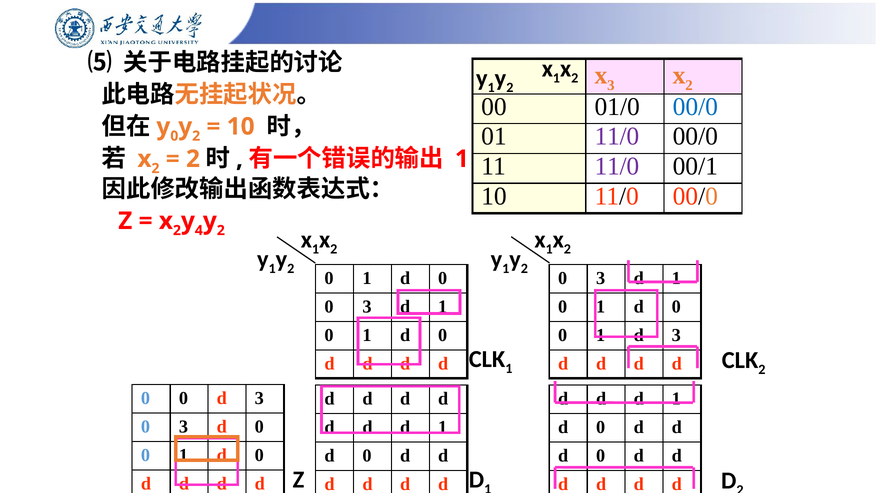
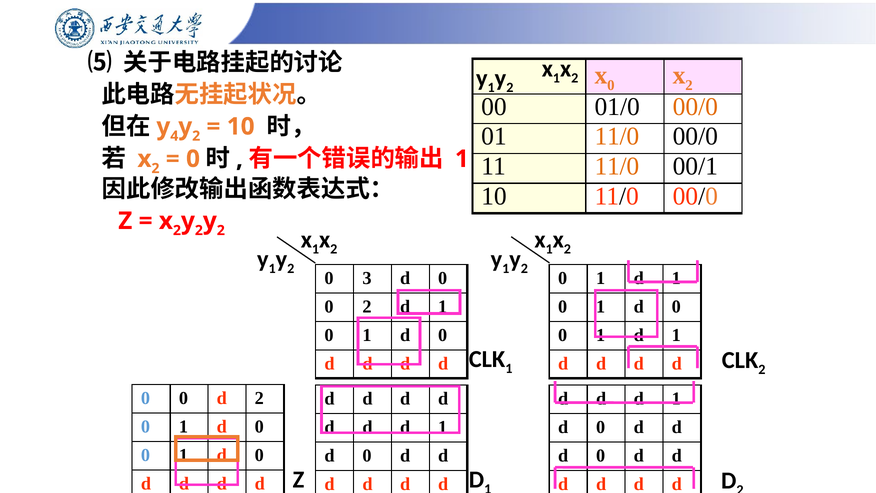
3: 3 -> 0 (611, 85)
00/0 colour: blue -> orange (695, 107)
0: 0 -> 4 (174, 136)
11/0 colour: purple -> orange (617, 136)
2: 2 -> 0 (193, 159)
11/0 colour: purple -> orange (617, 166)
4: 4 -> 2 (199, 230)
1: 1 -> 3 (367, 278)
3: 3 -> 1 (601, 278)
3: 3 -> 2 (367, 306)
3: 3 -> 1 (676, 335)
0 d 3: 3 -> 2 (259, 398)
3: 3 -> 1 (184, 427)
